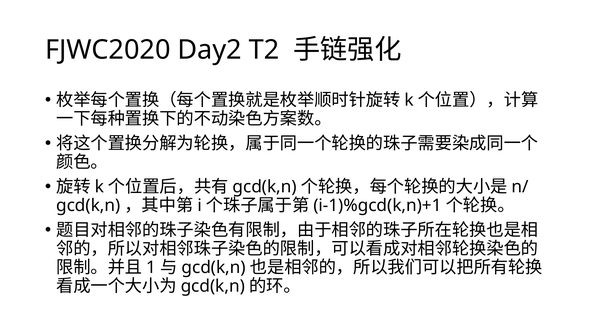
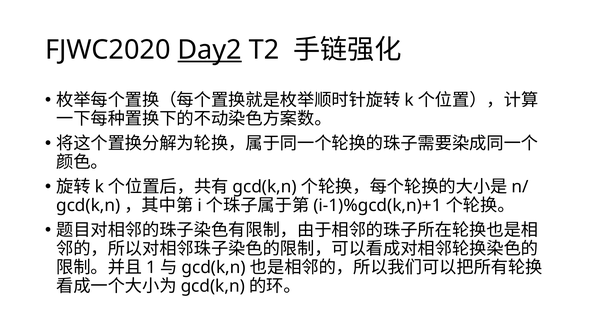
Day2 underline: none -> present (210, 50)
